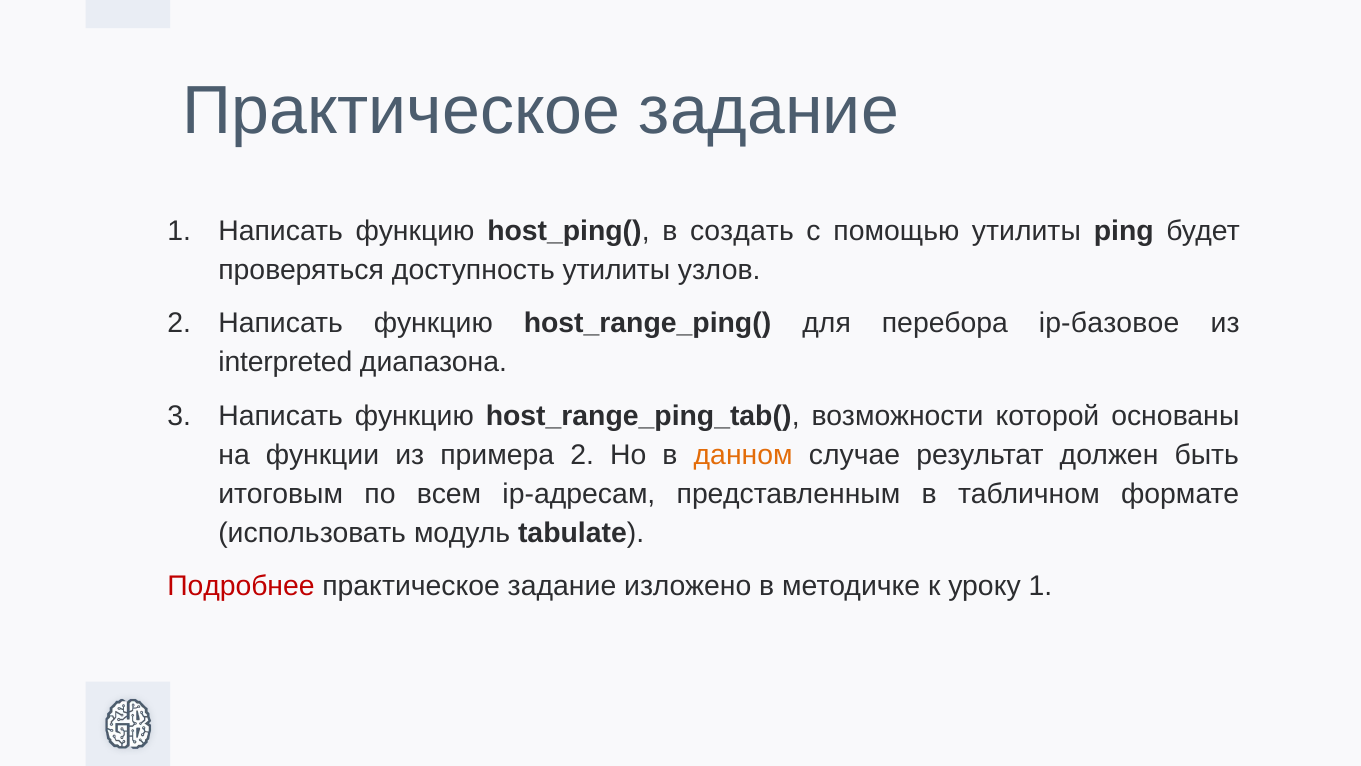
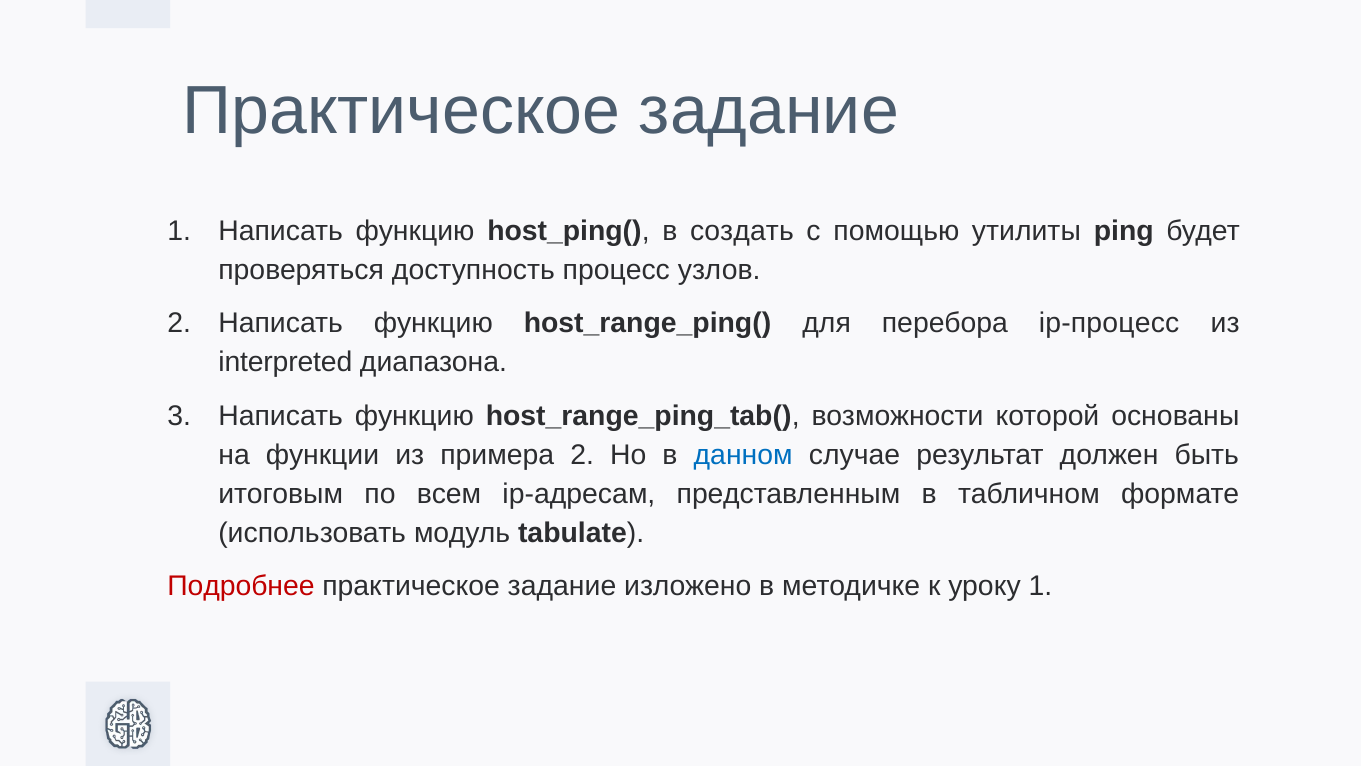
доступность утилиты: утилиты -> процесс (616, 270)
ip-базовое: ip-базовое -> ip-процесс (1109, 323)
данном colour: orange -> blue (743, 455)
